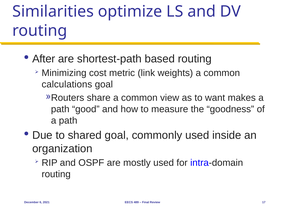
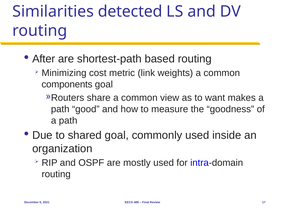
optimize: optimize -> detected (130, 12)
calculations: calculations -> components (67, 84)
